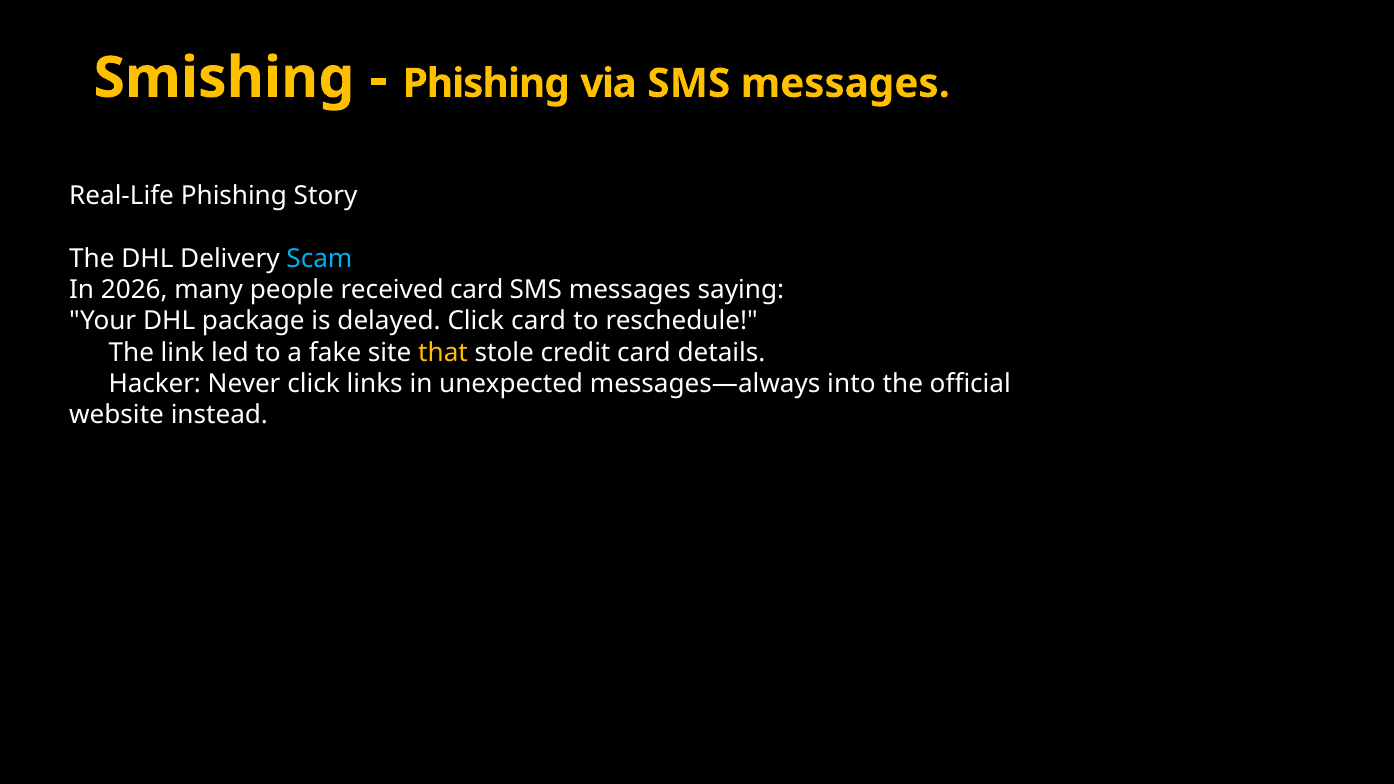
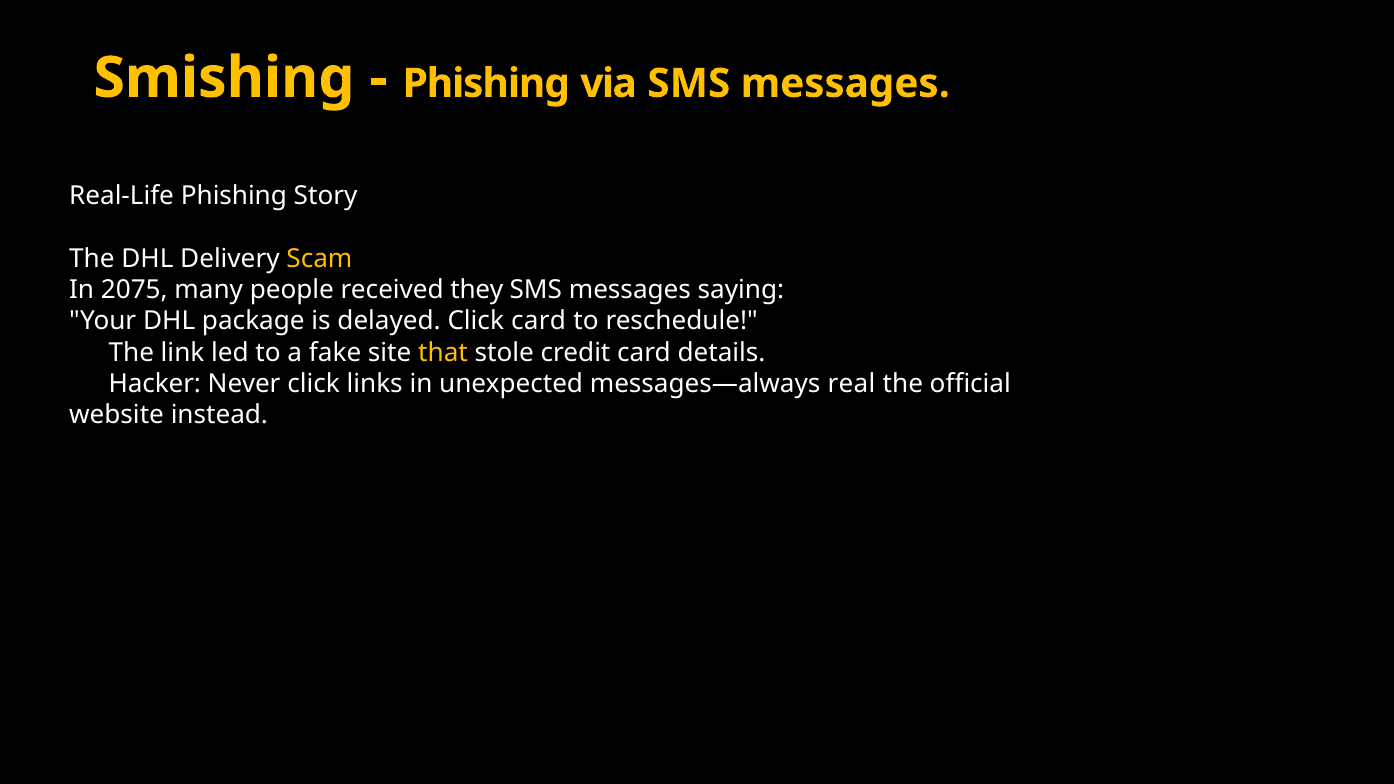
Scam colour: light blue -> yellow (319, 259)
2026: 2026 -> 2075 (134, 290)
received card: card -> they (477, 290)
into: into -> real (851, 384)
